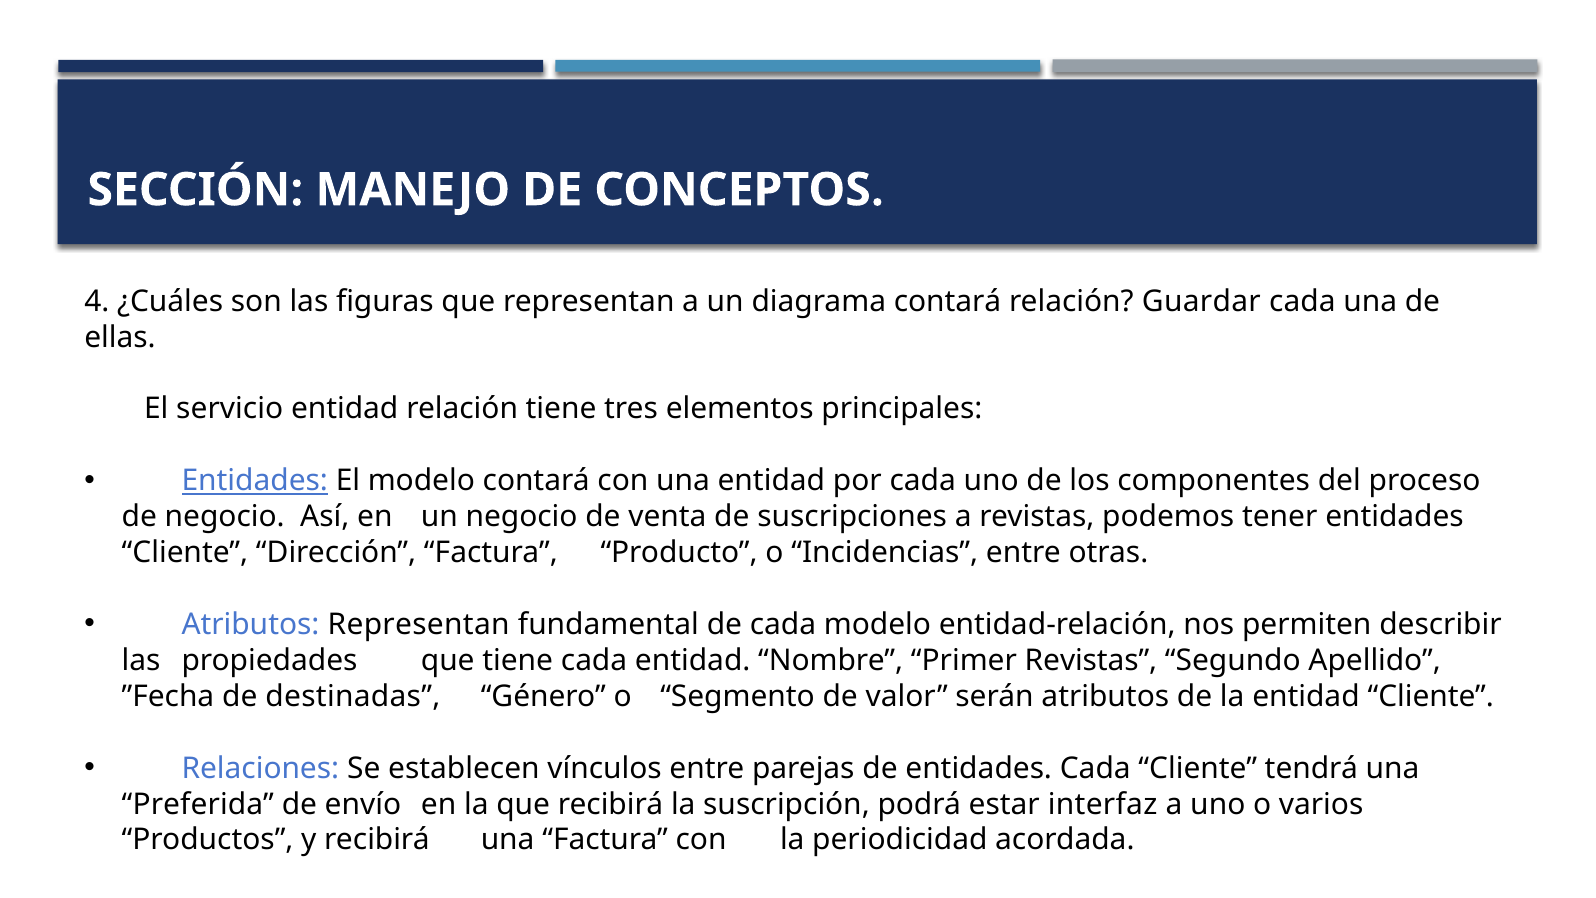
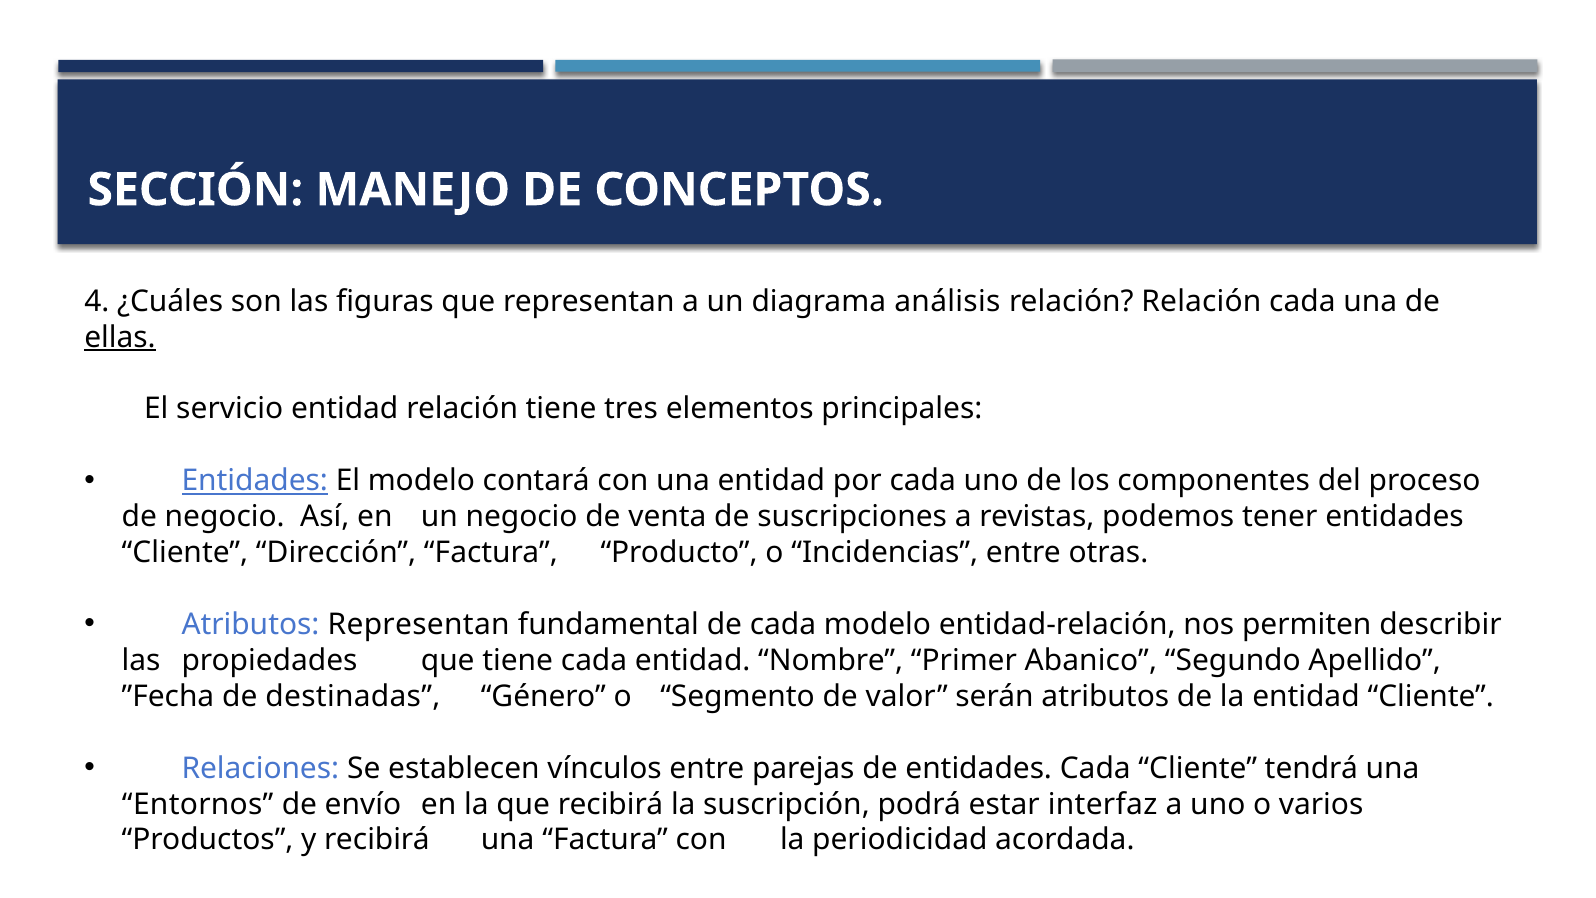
diagrama contará: contará -> análisis (947, 301)
relación Guardar: Guardar -> Relación (1201, 301)
ellas underline: none -> present (120, 337)
Primer Revistas: Revistas -> Abanico (1091, 660)
Preferida: Preferida -> Entornos (198, 804)
